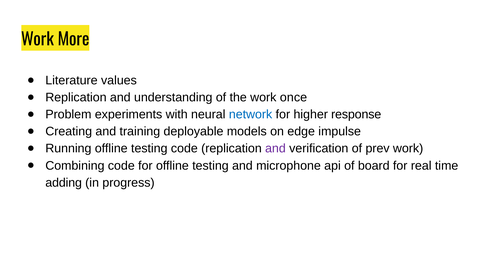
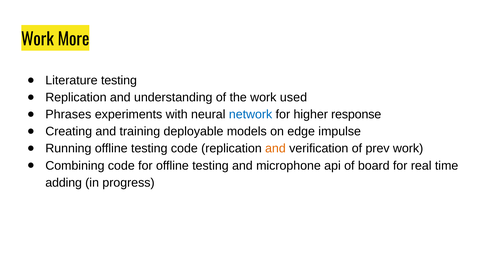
Literature values: values -> testing (119, 80)
once: once -> used (294, 97)
Problem: Problem -> Phrases (68, 114)
and colour: purple -> orange (275, 149)
